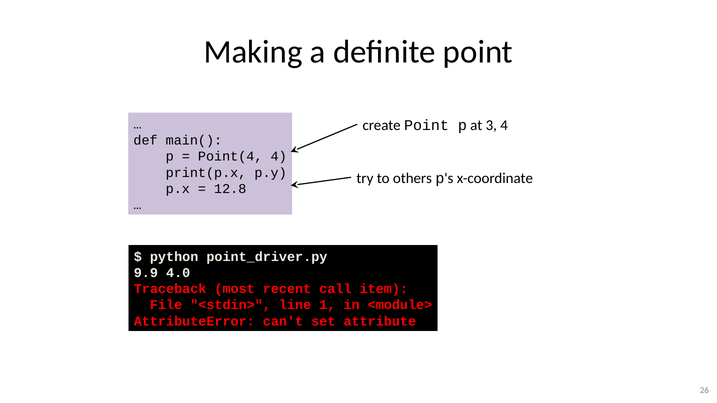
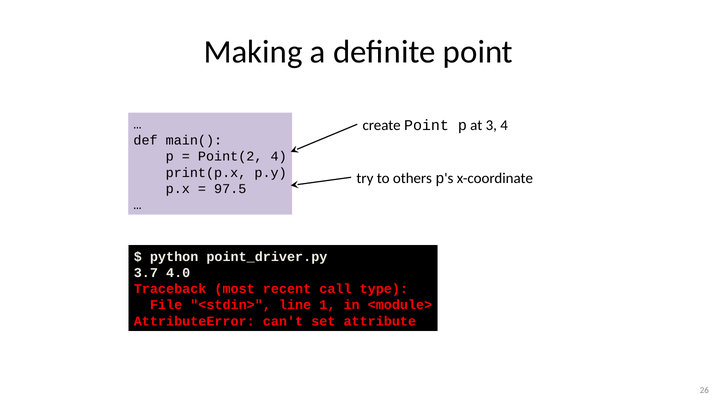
Point(4: Point(4 -> Point(2 (230, 157)
12.8: 12.8 -> 97.5 (230, 189)
9.9: 9.9 -> 3.7 (146, 273)
item: item -> type (384, 289)
